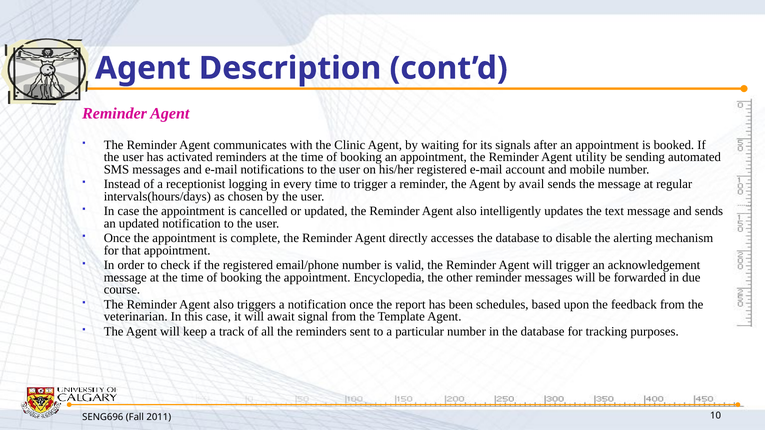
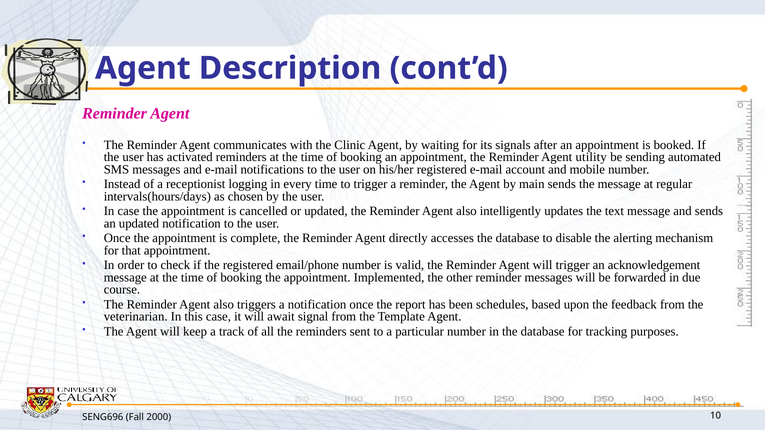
avail: avail -> main (532, 184)
Encyclopedia: Encyclopedia -> Implemented (389, 278)
2011: 2011 -> 2000 (159, 418)
